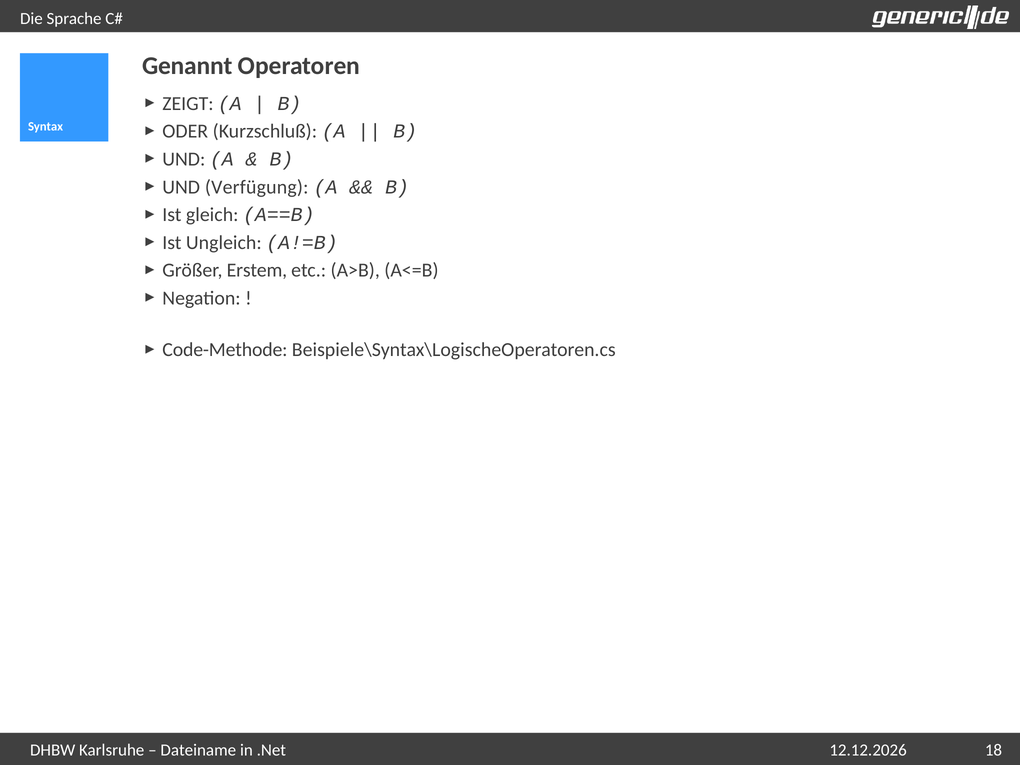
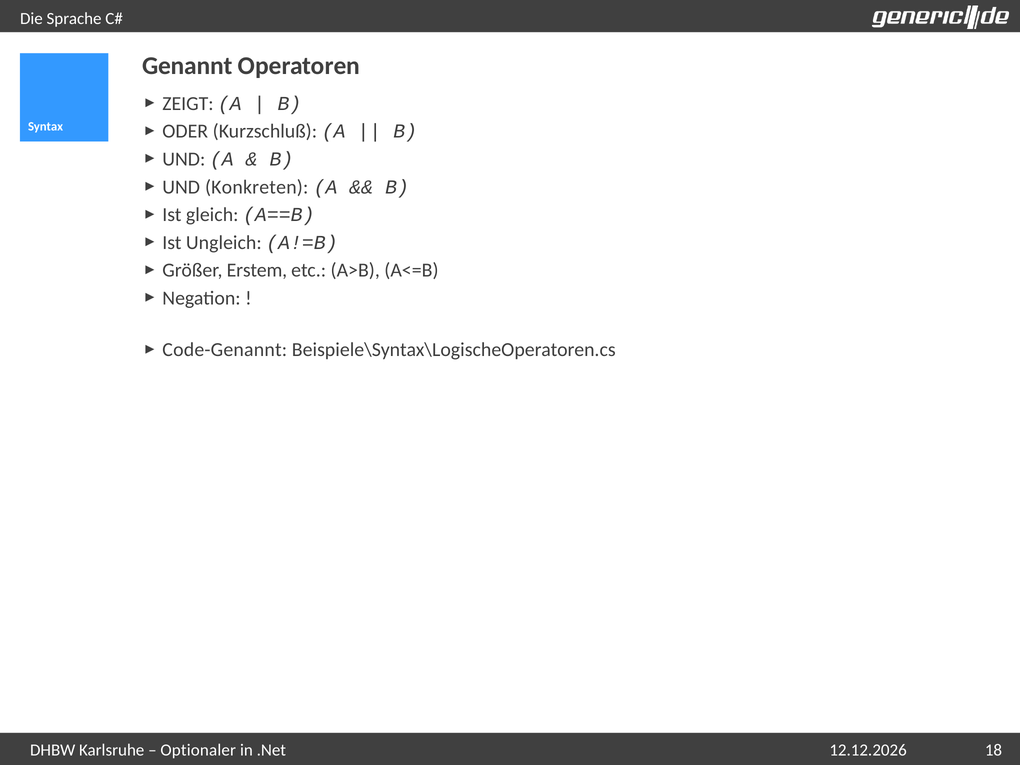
Verfügung: Verfügung -> Konkreten (257, 187)
Code-Methode: Code-Methode -> Code-Genannt (225, 350)
Dateiname: Dateiname -> Optionaler (198, 750)
